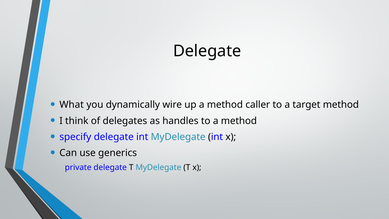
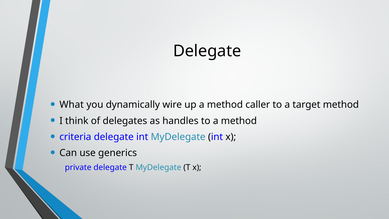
specify: specify -> criteria (75, 137)
